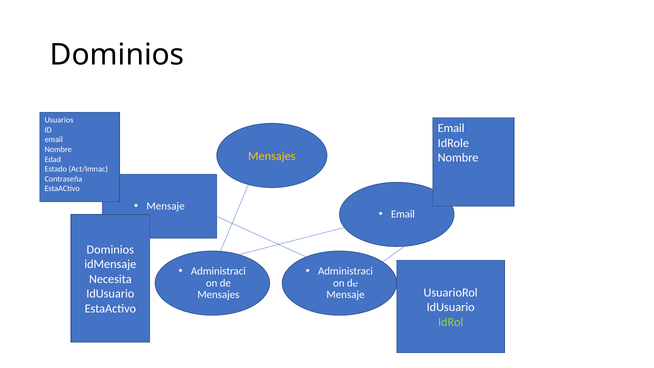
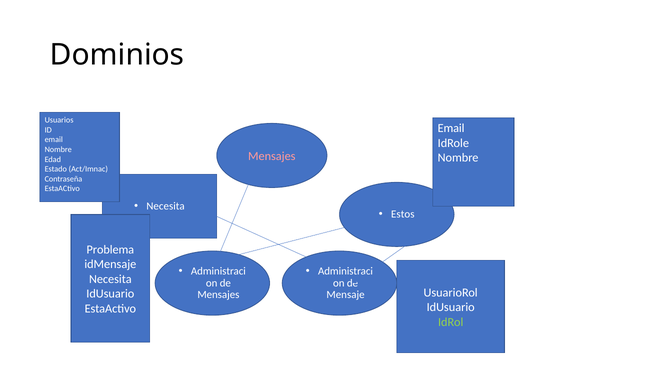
Mensajes colour: yellow -> pink (272, 156)
Mensaje: Mensaje -> Necesita (166, 206)
Email: Email -> Estos (403, 214)
Dominios: Dominios -> Problema (110, 250)
